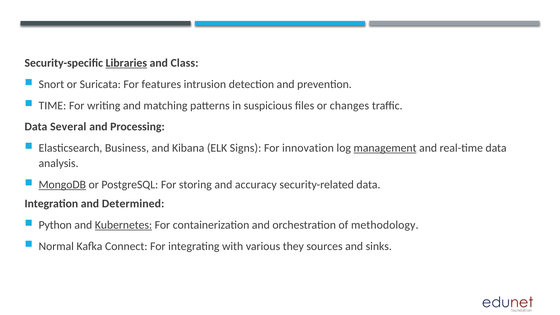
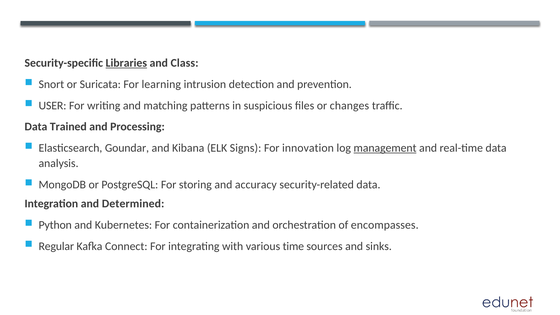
features: features -> learning (161, 84)
TIME: TIME -> USER (52, 105)
Several: Several -> Trained (68, 127)
Business: Business -> Goundar (127, 148)
MongoDB underline: present -> none (62, 185)
Kubernetes underline: present -> none (123, 225)
methodology: methodology -> encompasses (385, 225)
Normal: Normal -> Regular (56, 246)
they: they -> time (293, 246)
